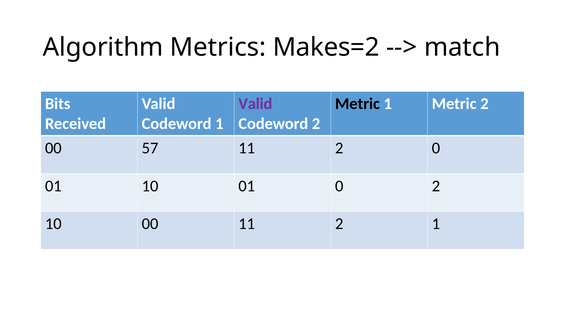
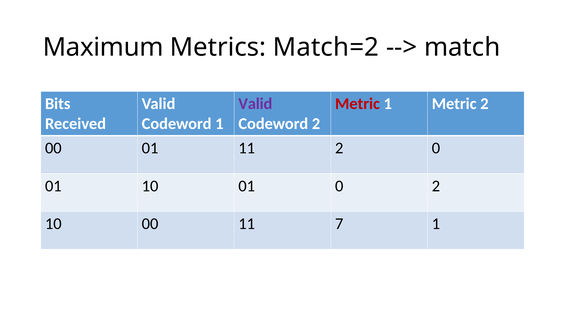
Algorithm: Algorithm -> Maximum (103, 47)
Makes=2: Makes=2 -> Match=2 (326, 47)
Metric colour: black -> red (358, 104)
00 57: 57 -> 01 (150, 148)
00 11 2: 2 -> 7 (339, 224)
